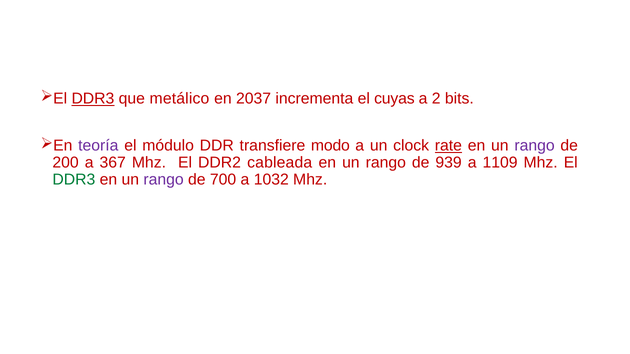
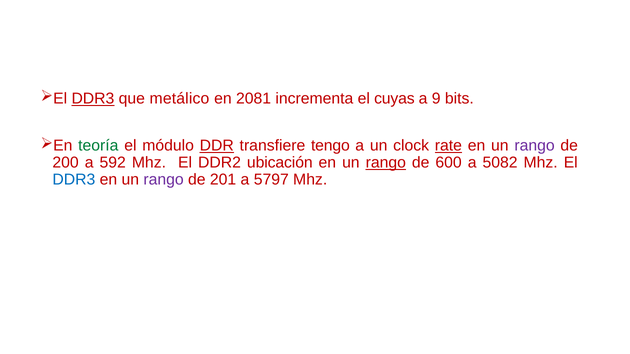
2037: 2037 -> 2081 (254, 99)
2: 2 -> 9 (436, 99)
teoría colour: purple -> green (98, 146)
DDR underline: none -> present (217, 146)
modo: modo -> tengo (330, 146)
367: 367 -> 592 (113, 163)
cableada: cableada -> ubicación (280, 163)
rango underline: none -> present (386, 163)
939: 939 -> 600 (449, 163)
1109: 1109 -> 5082 (500, 163)
DDR3 colour: green -> blue (74, 180)
700: 700 -> 201 (223, 180)
1032: 1032 -> 5797 (271, 180)
